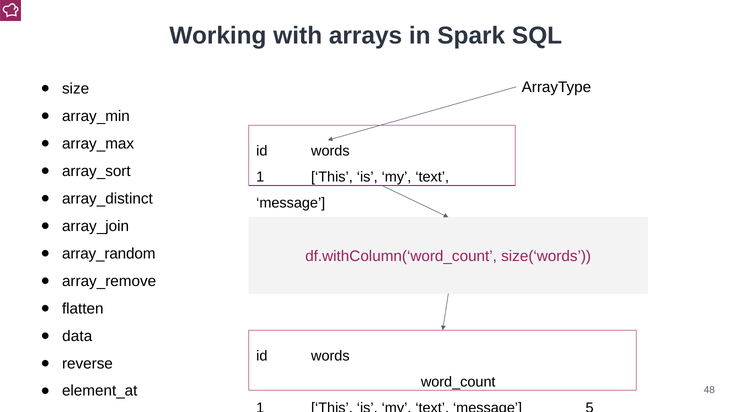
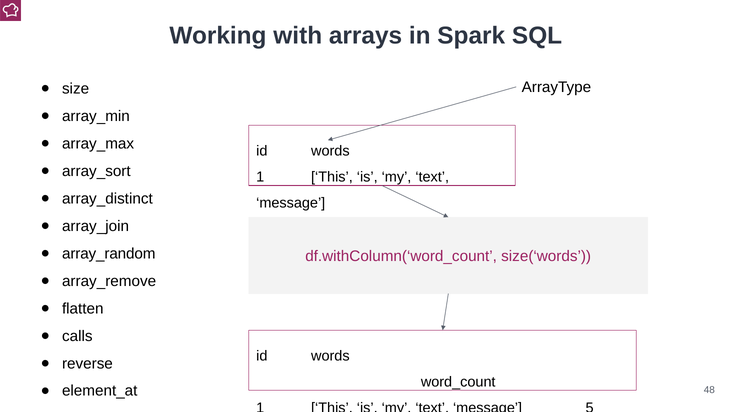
data: data -> calls (77, 336)
